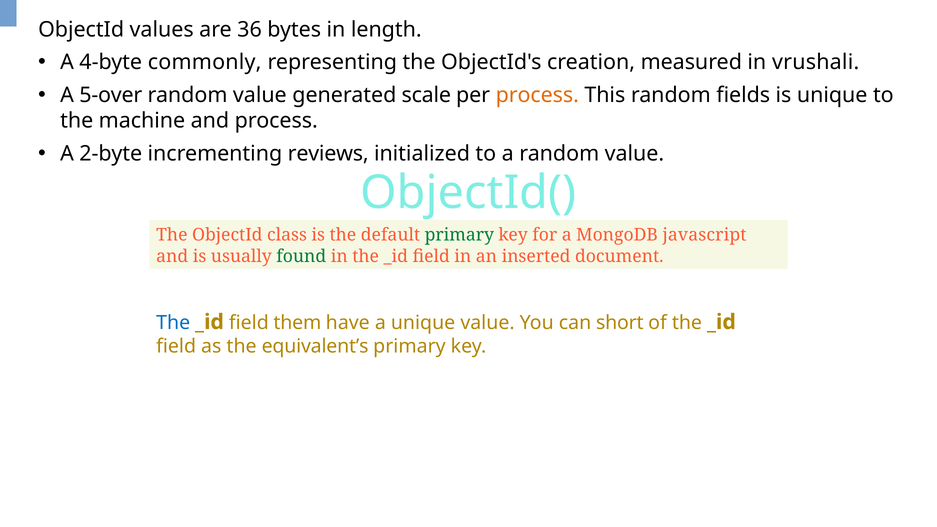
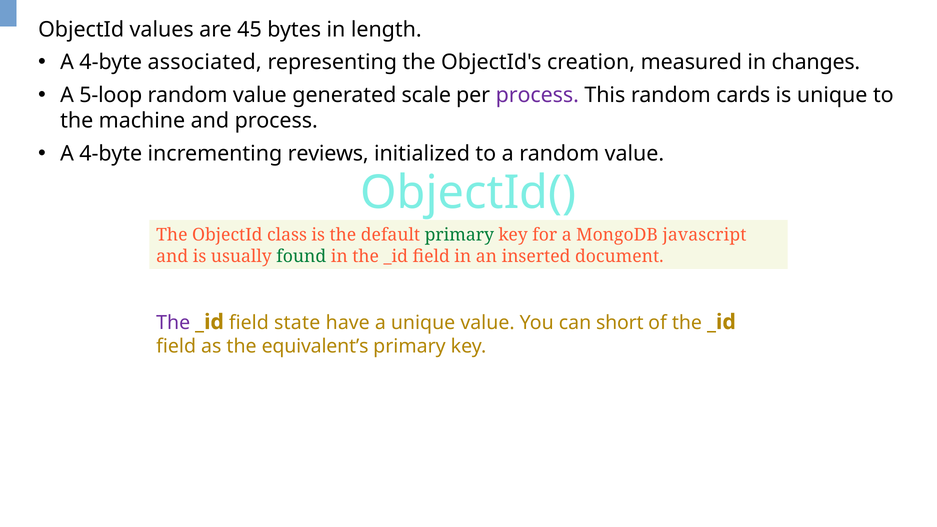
36: 36 -> 45 (250, 30)
commonly: commonly -> associated (205, 62)
vrushali: vrushali -> changes (816, 62)
5-over: 5-over -> 5-loop (111, 95)
process colour: orange -> purple (537, 95)
fields: fields -> cards (743, 95)
2-byte: 2-byte -> 4-byte (111, 154)
The colour: blue -> purple (173, 323)
them: them -> state (297, 323)
